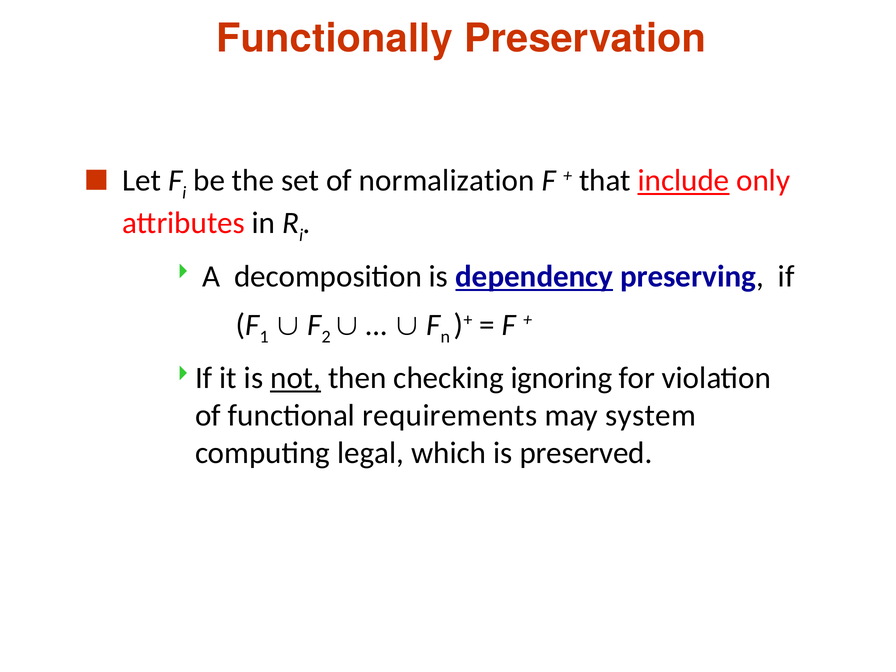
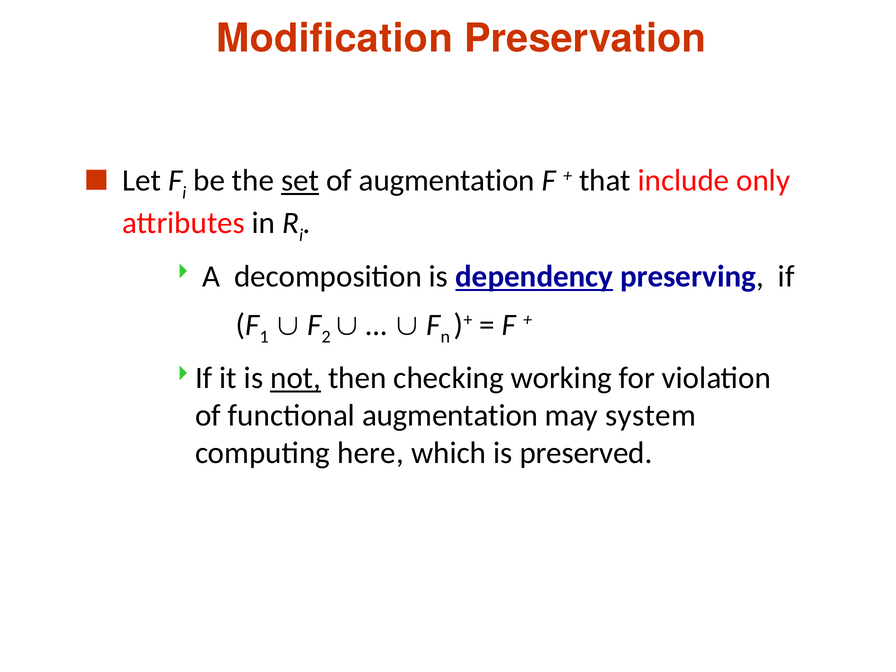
Functionally: Functionally -> Modification (334, 38)
set underline: none -> present (300, 181)
of normalization: normalization -> augmentation (447, 181)
include underline: present -> none (684, 181)
ignoring: ignoring -> working (561, 378)
functional requirements: requirements -> augmentation (450, 415)
legal: legal -> here (370, 453)
